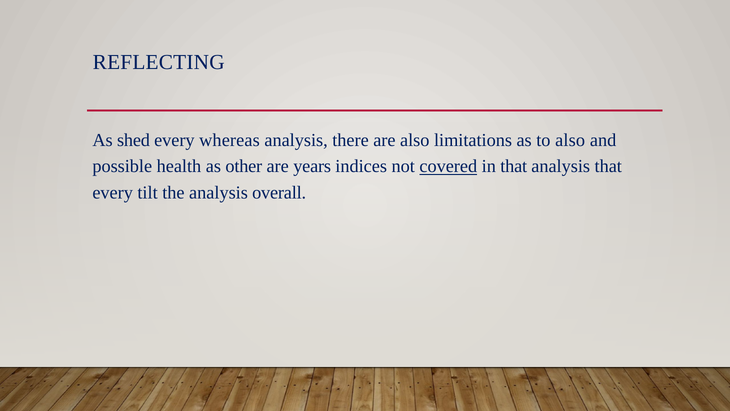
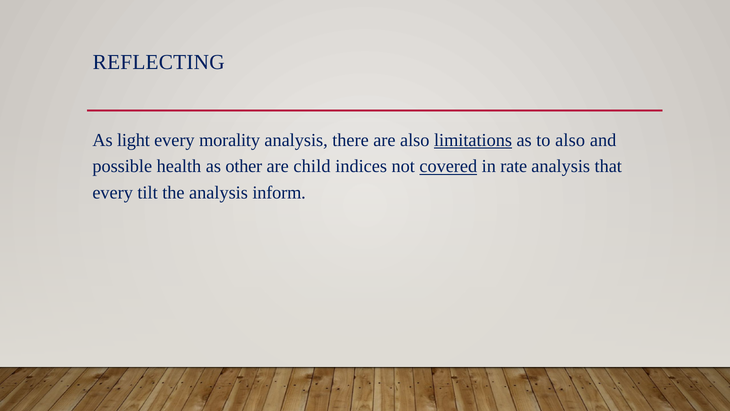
shed: shed -> light (133, 140)
whereas: whereas -> morality (230, 140)
limitations underline: none -> present (473, 140)
years: years -> child (312, 166)
in that: that -> rate (514, 166)
overall: overall -> inform (279, 193)
